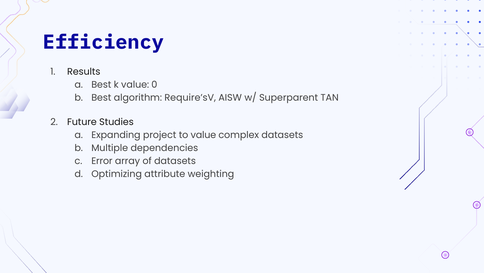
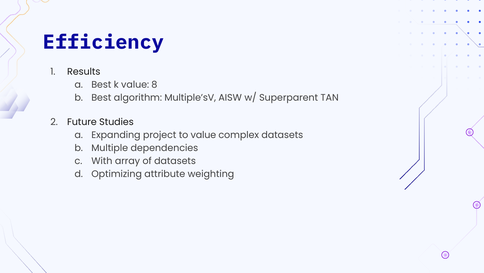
0: 0 -> 8 (154, 84)
Require’sV: Require’sV -> Multiple’sV (190, 97)
Error: Error -> With (102, 161)
